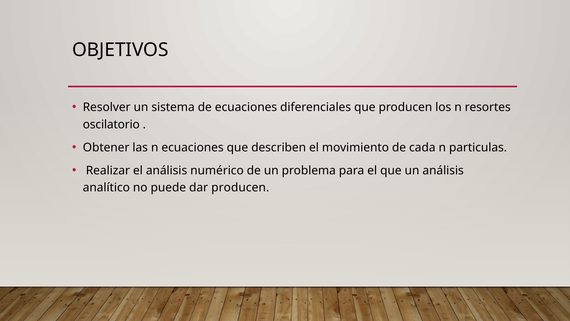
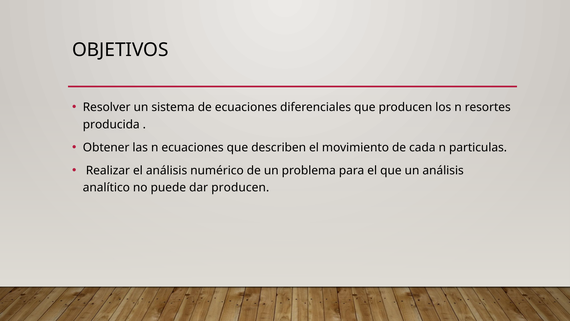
oscilatorio: oscilatorio -> producida (111, 124)
